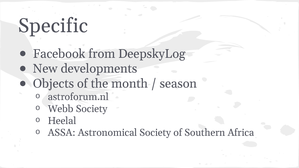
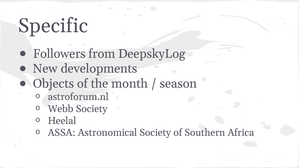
Facebook: Facebook -> Followers (59, 54)
